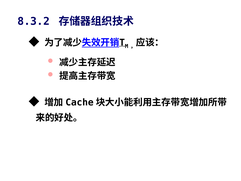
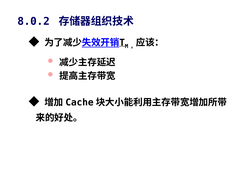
8.3.2: 8.3.2 -> 8.0.2 (34, 21)
